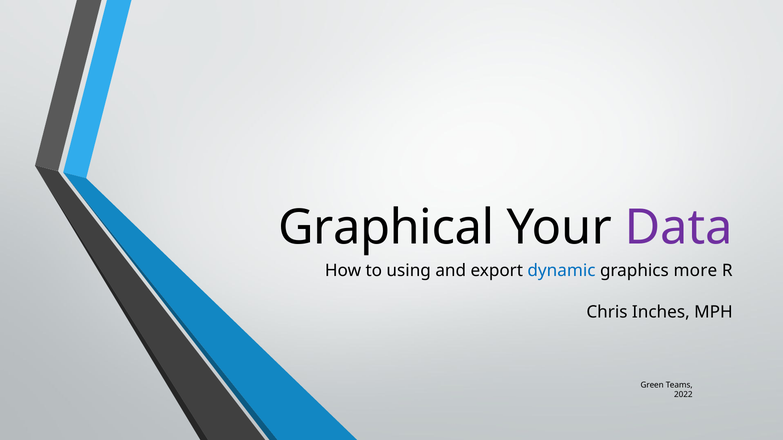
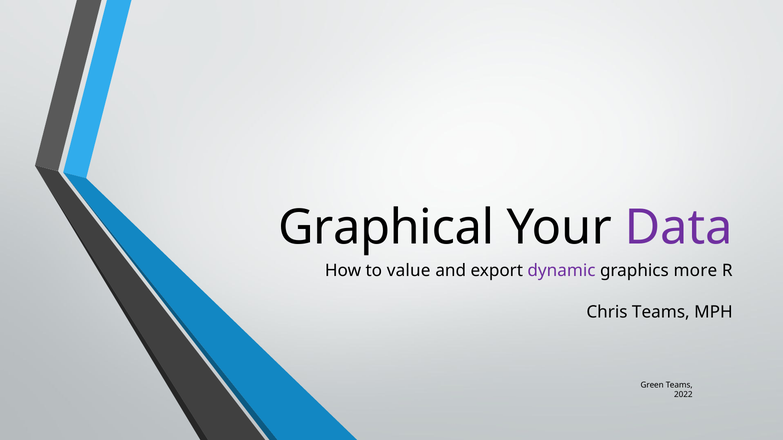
using: using -> value (409, 271)
dynamic colour: blue -> purple (561, 271)
Chris Inches: Inches -> Teams (661, 312)
